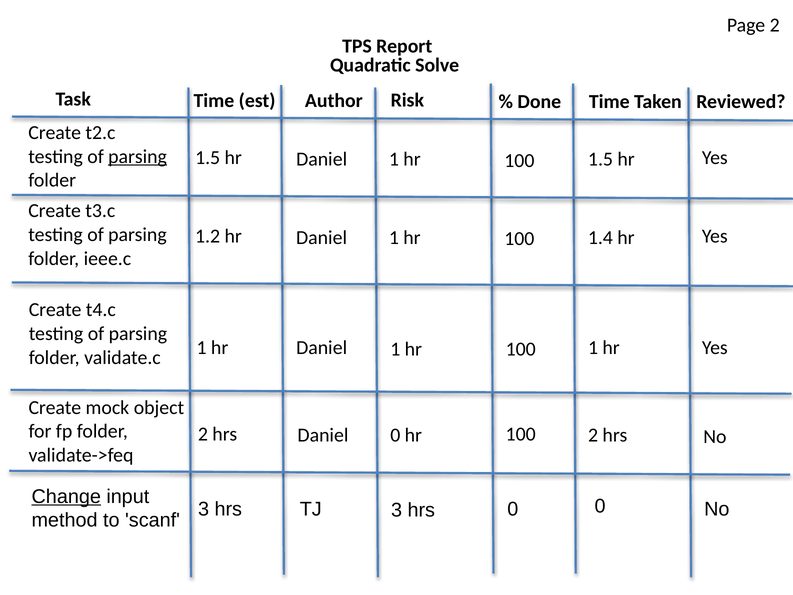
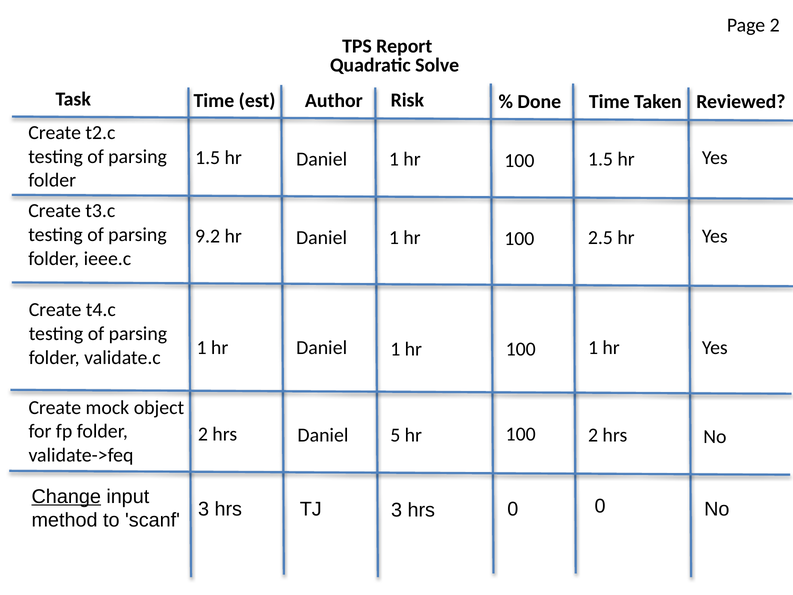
parsing underline: present -> none (138, 156)
1.2: 1.2 -> 9.2 (208, 236)
1.4: 1.4 -> 2.5 (600, 237)
Daniel 0: 0 -> 5 (395, 435)
